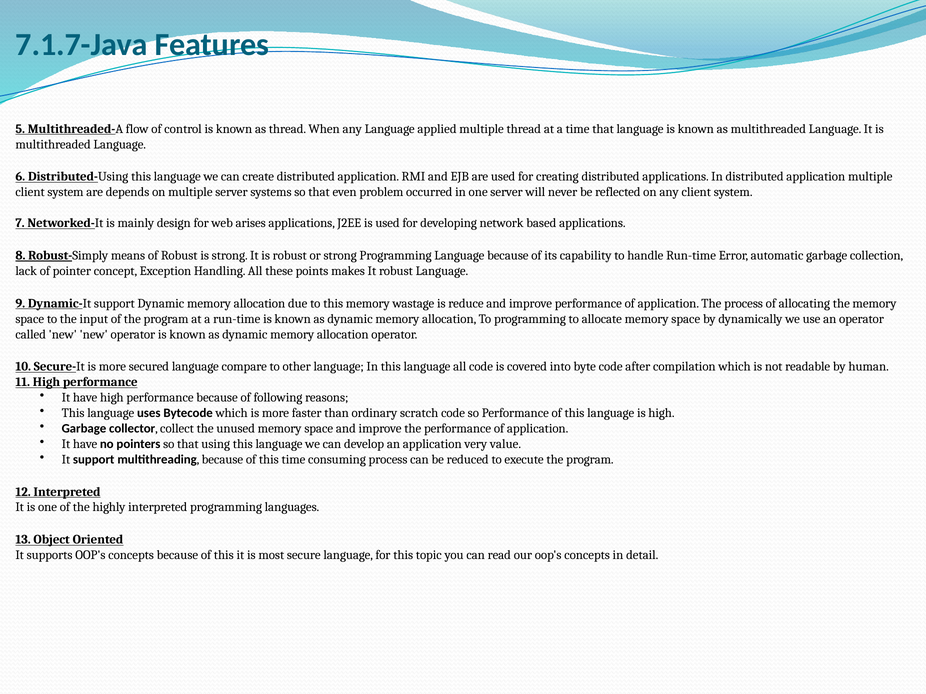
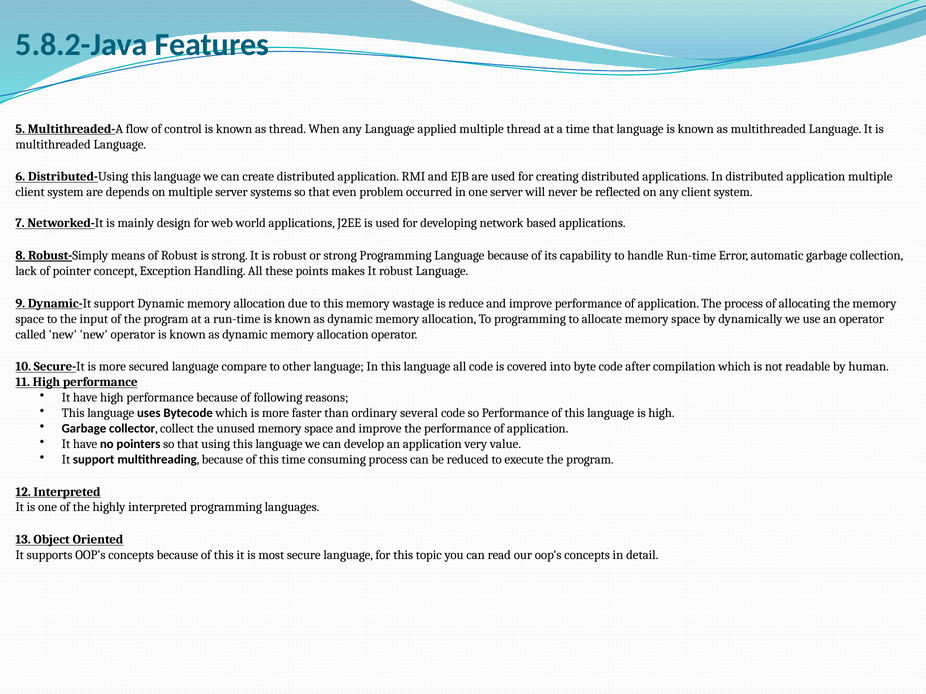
7.1.7-Java: 7.1.7-Java -> 5.8.2-Java (82, 45)
arises: arises -> world (251, 223)
scratch: scratch -> several (419, 413)
